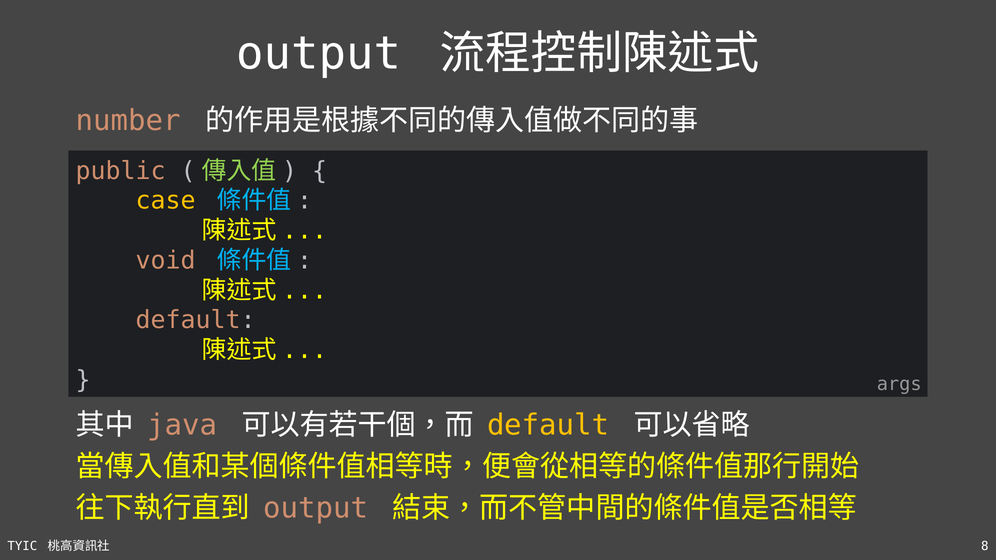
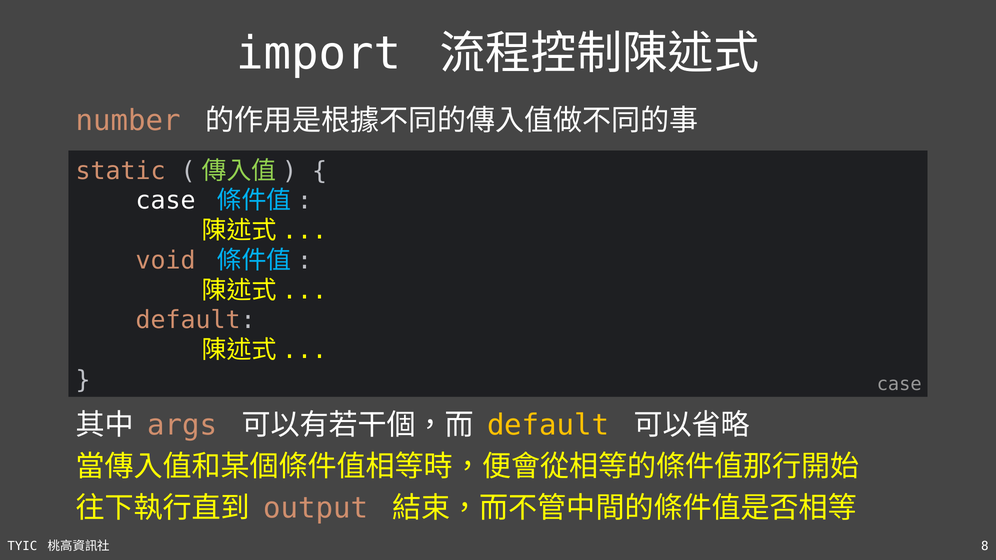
output: output -> import (319, 54)
public: public -> static (121, 171)
case colour: yellow -> white (166, 201)
args: args -> case (899, 384)
java: java -> args (182, 425)
